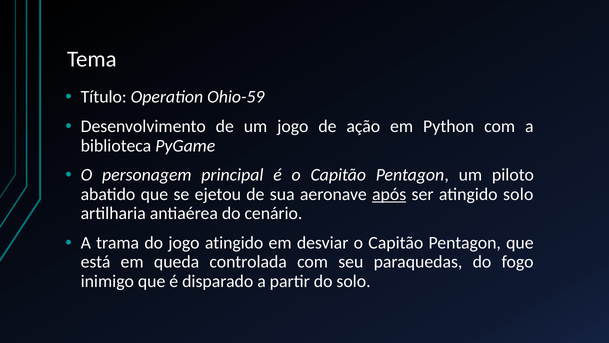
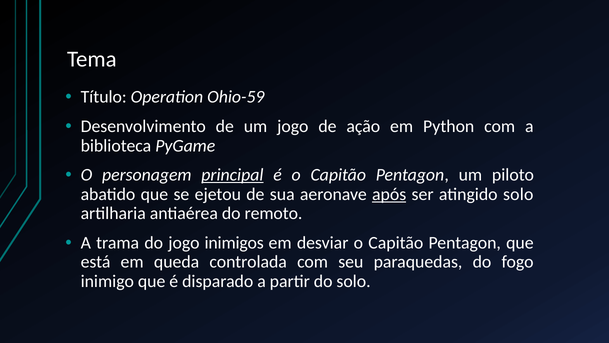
principal underline: none -> present (232, 175)
cenário: cenário -> remoto (273, 213)
jogo atingido: atingido -> inimigos (234, 243)
